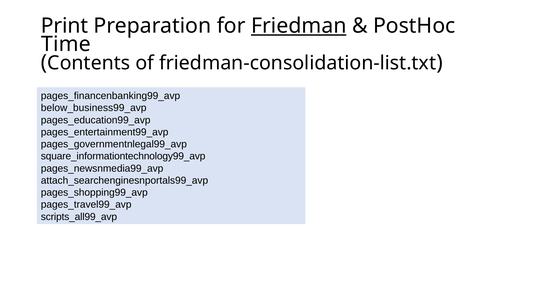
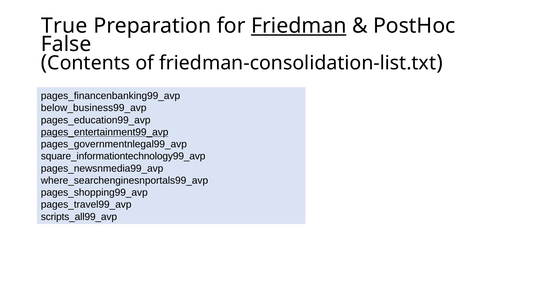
Print: Print -> True (64, 26)
Time: Time -> False (66, 44)
pages_entertainment99_avp underline: none -> present (105, 132)
attach_searchenginesnportals99_avp: attach_searchenginesnportals99_avp -> where_searchenginesnportals99_avp (125, 180)
